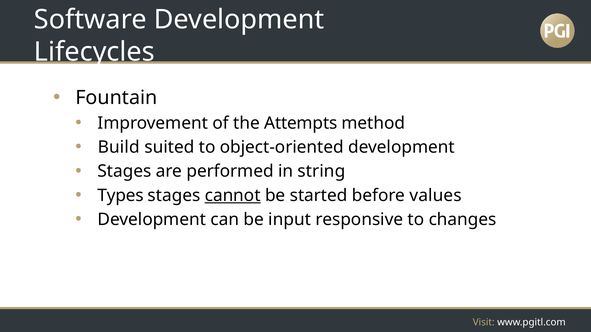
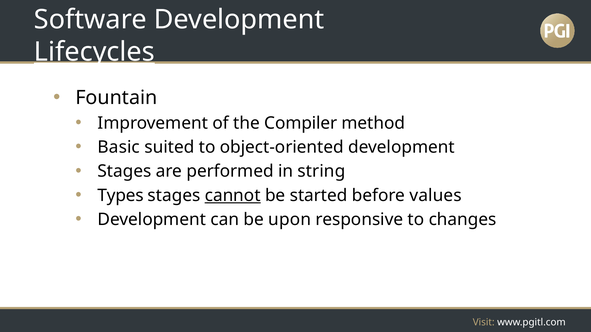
Lifecycles underline: none -> present (94, 52)
Attempts: Attempts -> Compiler (301, 123)
Build: Build -> Basic (119, 147)
input: input -> upon (290, 220)
